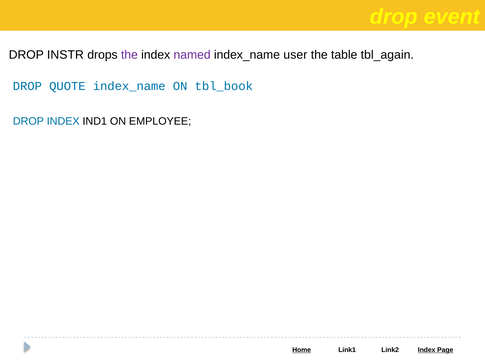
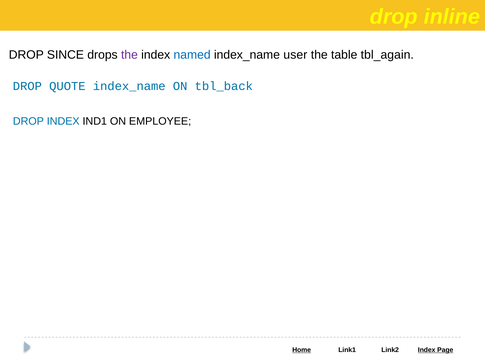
event: event -> inline (452, 17)
INSTR: INSTR -> SINCE (65, 55)
named colour: purple -> blue (192, 55)
tbl_book: tbl_book -> tbl_back (224, 86)
